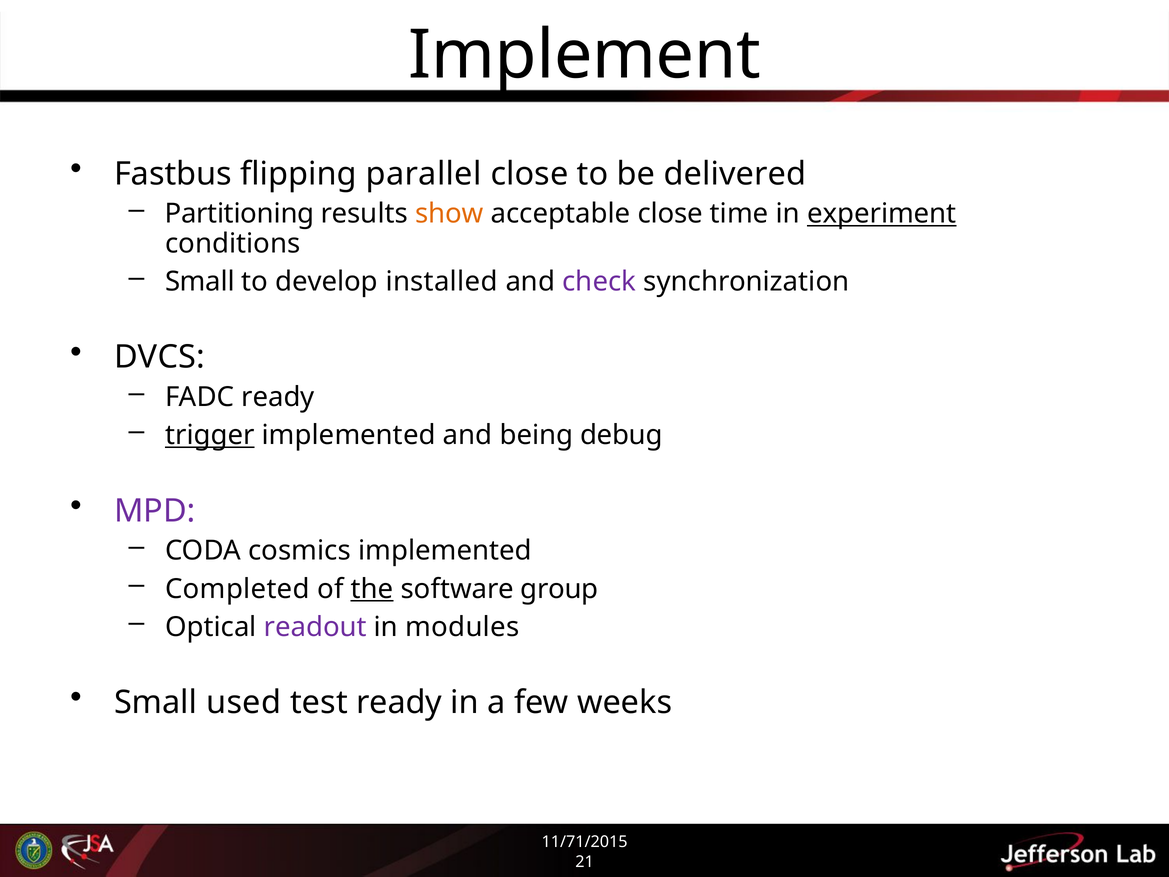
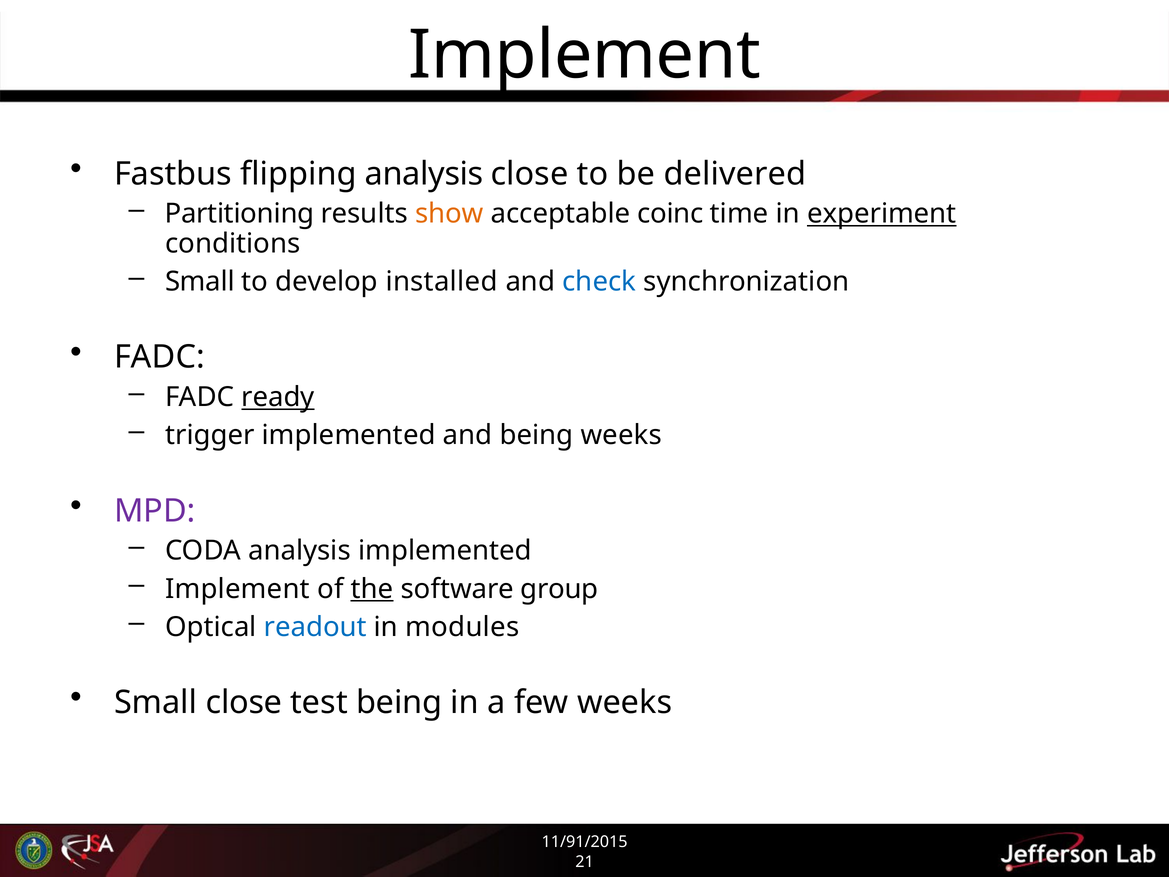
flipping parallel: parallel -> analysis (424, 174)
acceptable close: close -> coinc (670, 214)
check colour: purple -> blue (599, 282)
DVCS: DVCS -> FADC (160, 357)
ready underline: none -> present (278, 397)
trigger underline: present -> none (210, 435)
being debug: debug -> weeks (621, 435)
CODA cosmics: cosmics -> analysis (299, 551)
Completed: Completed -> Implement (238, 589)
readout colour: purple -> blue (315, 627)
Small used: used -> close (244, 702)
test ready: ready -> being (399, 702)
11/71/2015: 11/71/2015 -> 11/91/2015 (585, 842)
